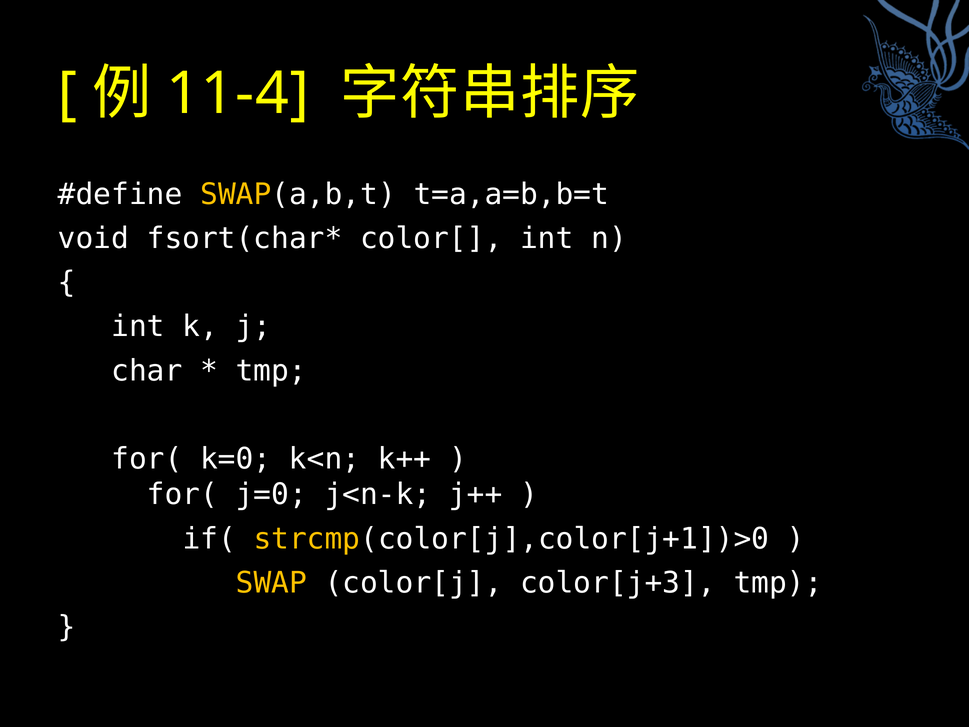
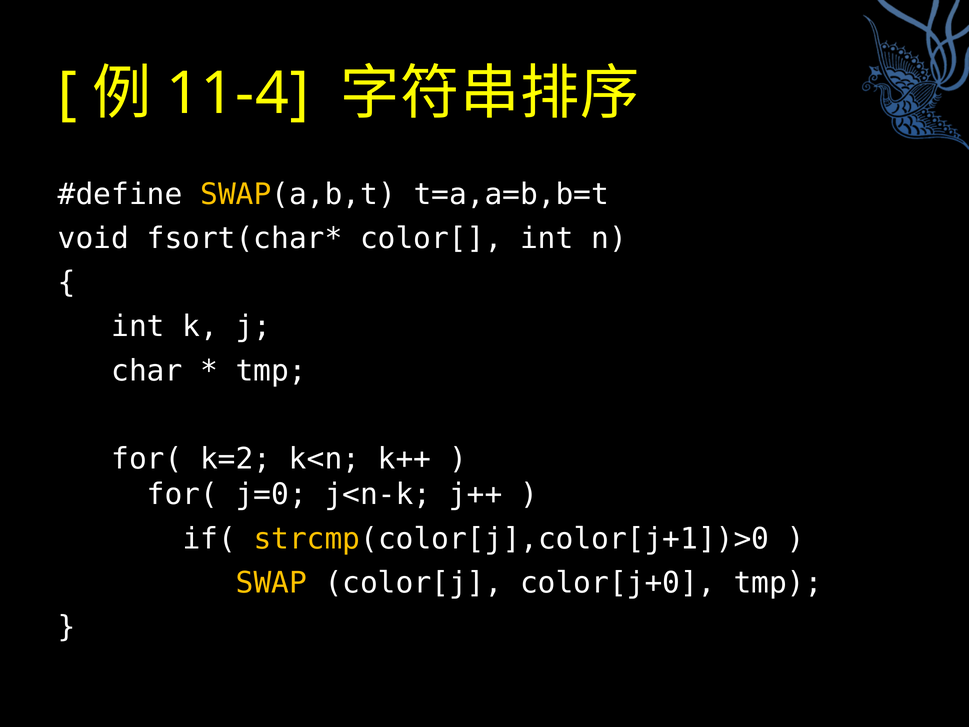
k=0: k=0 -> k=2 (236, 459)
color[j+3: color[j+3 -> color[j+0 (618, 583)
